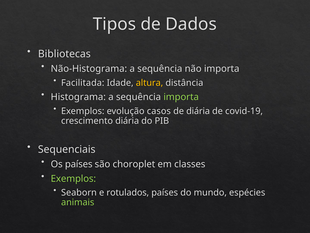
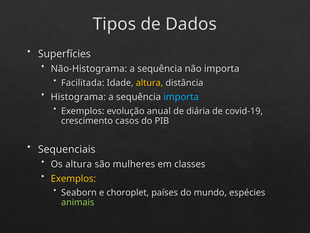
Bibliotecas: Bibliotecas -> Superfícies (64, 54)
importa colour: light green -> light blue (181, 97)
casos: casos -> anual (159, 111)
crescimento diária: diária -> casos (127, 121)
Os países: países -> altura (79, 164)
choroplet: choroplet -> mulheres (134, 164)
Exemplos colour: light green -> yellow (73, 178)
rotulados: rotulados -> choroplet (128, 192)
